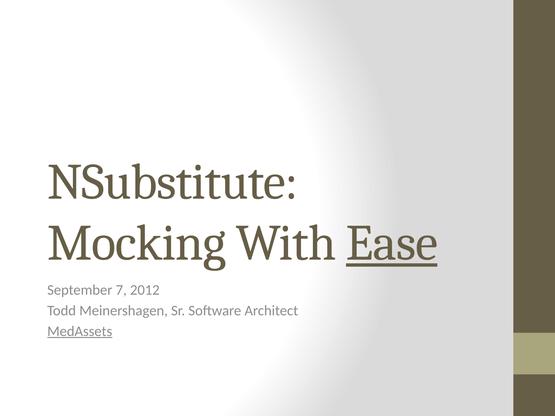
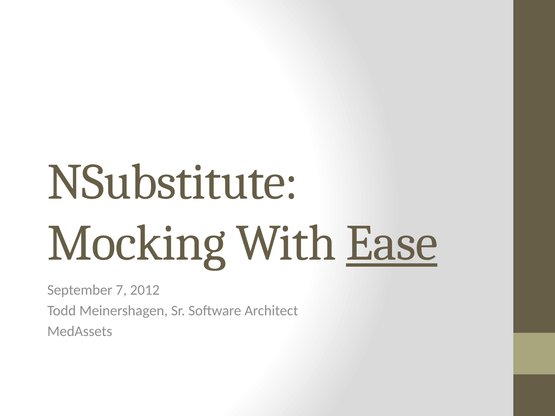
MedAssets underline: present -> none (80, 331)
